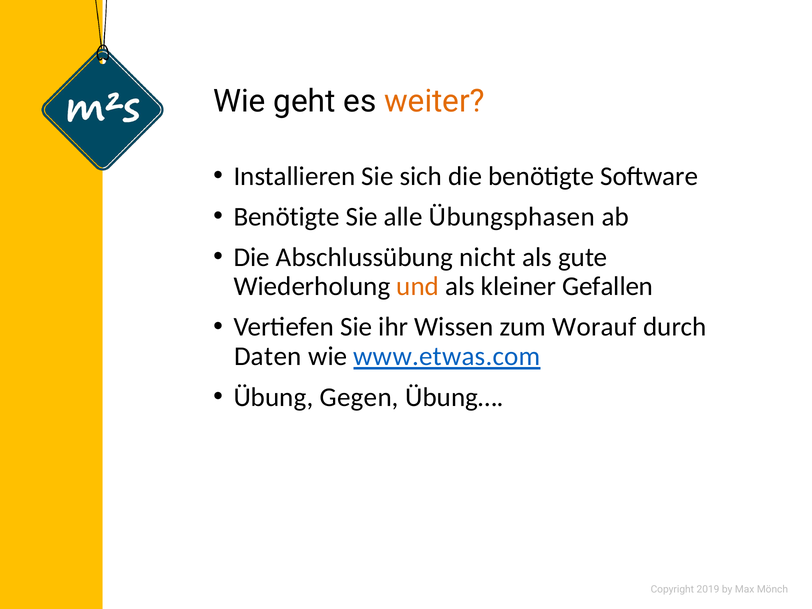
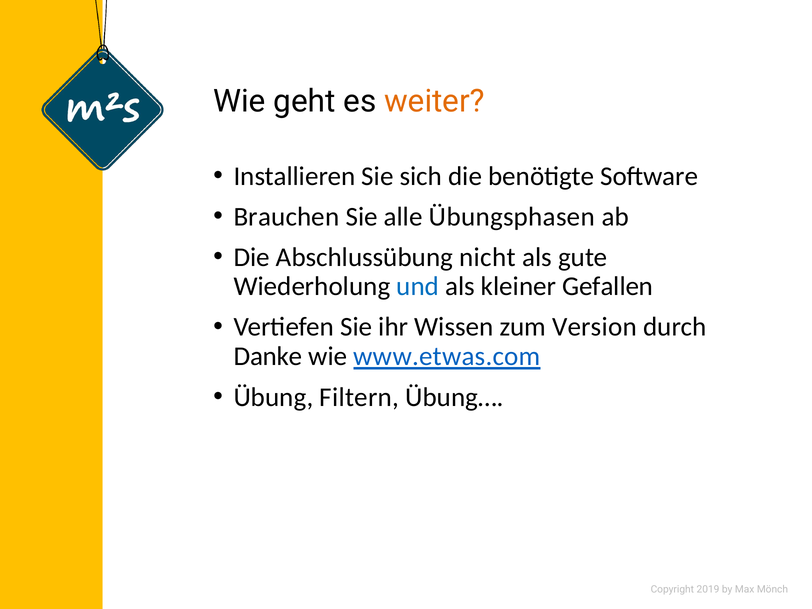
Benötigte: Benötigte -> Brauchen (286, 217)
und colour: orange -> blue (418, 286)
Worauf: Worauf -> Version (594, 327)
Daten: Daten -> Danke (268, 356)
Gegen: Gegen -> Filtern (359, 397)
